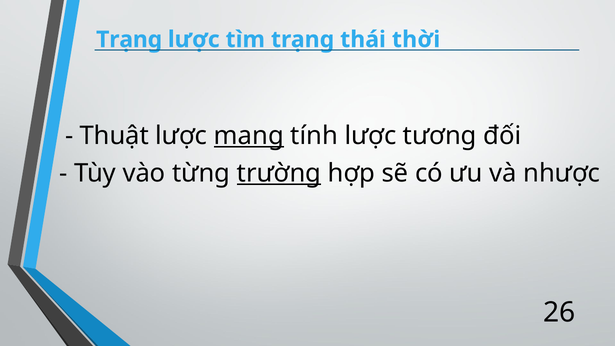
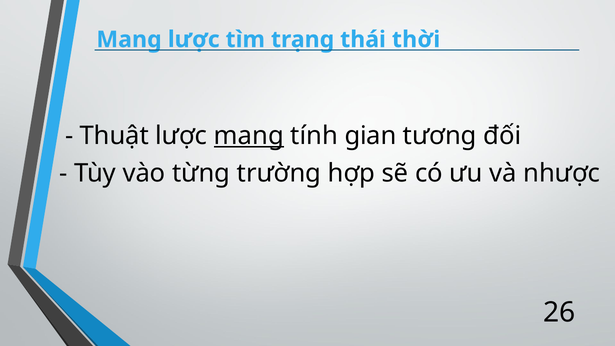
Trạng: Trạng -> Mang (129, 40)
tính lược: lược -> gian (370, 136)
trường underline: present -> none (279, 173)
